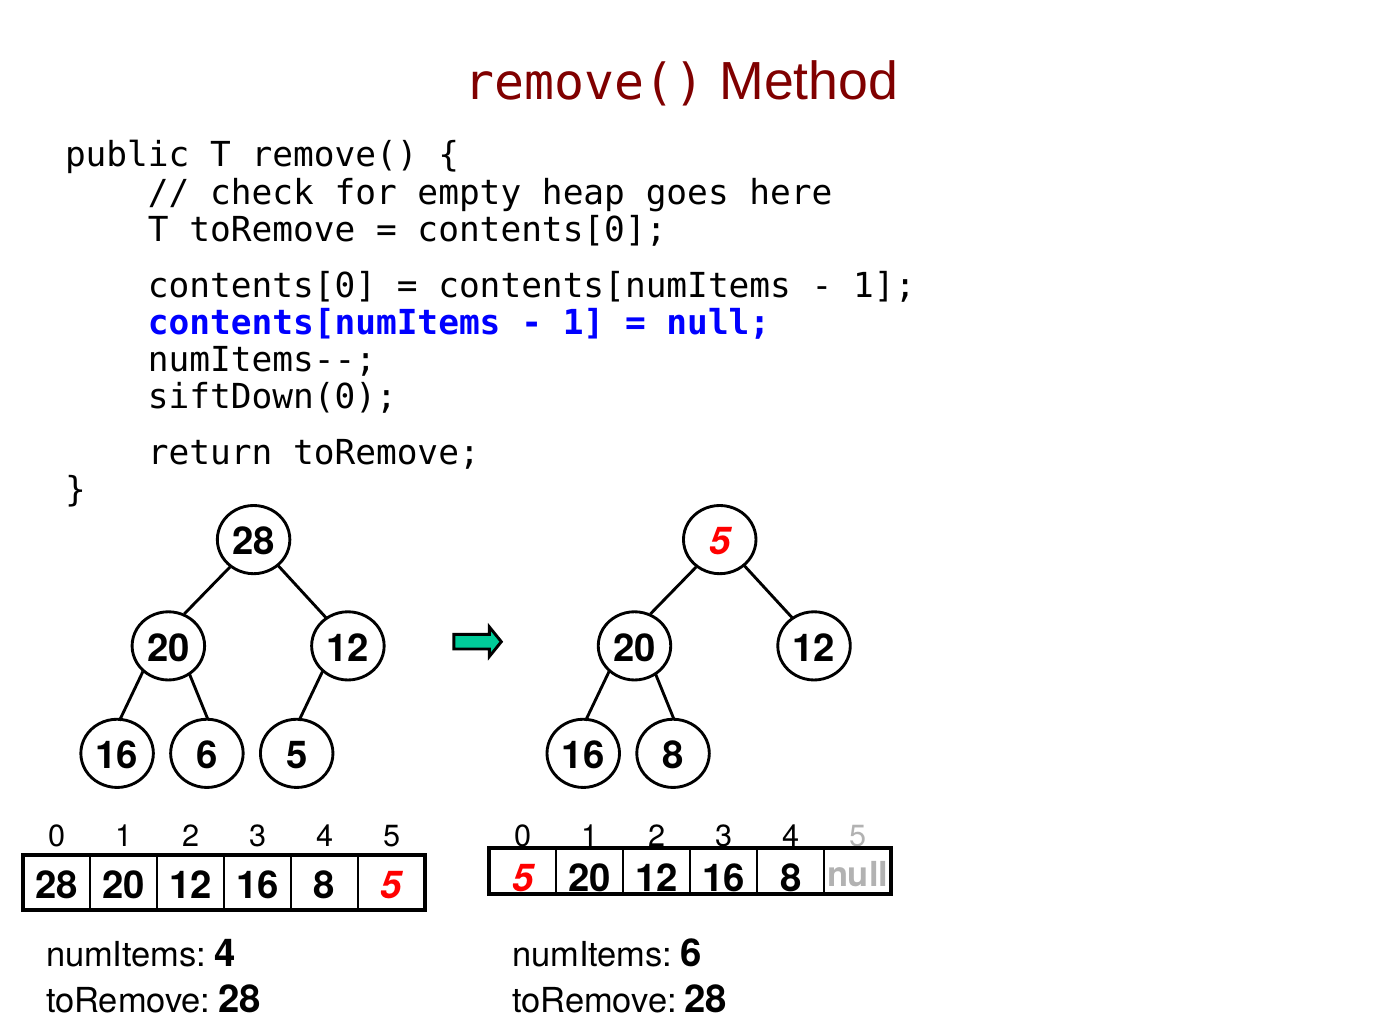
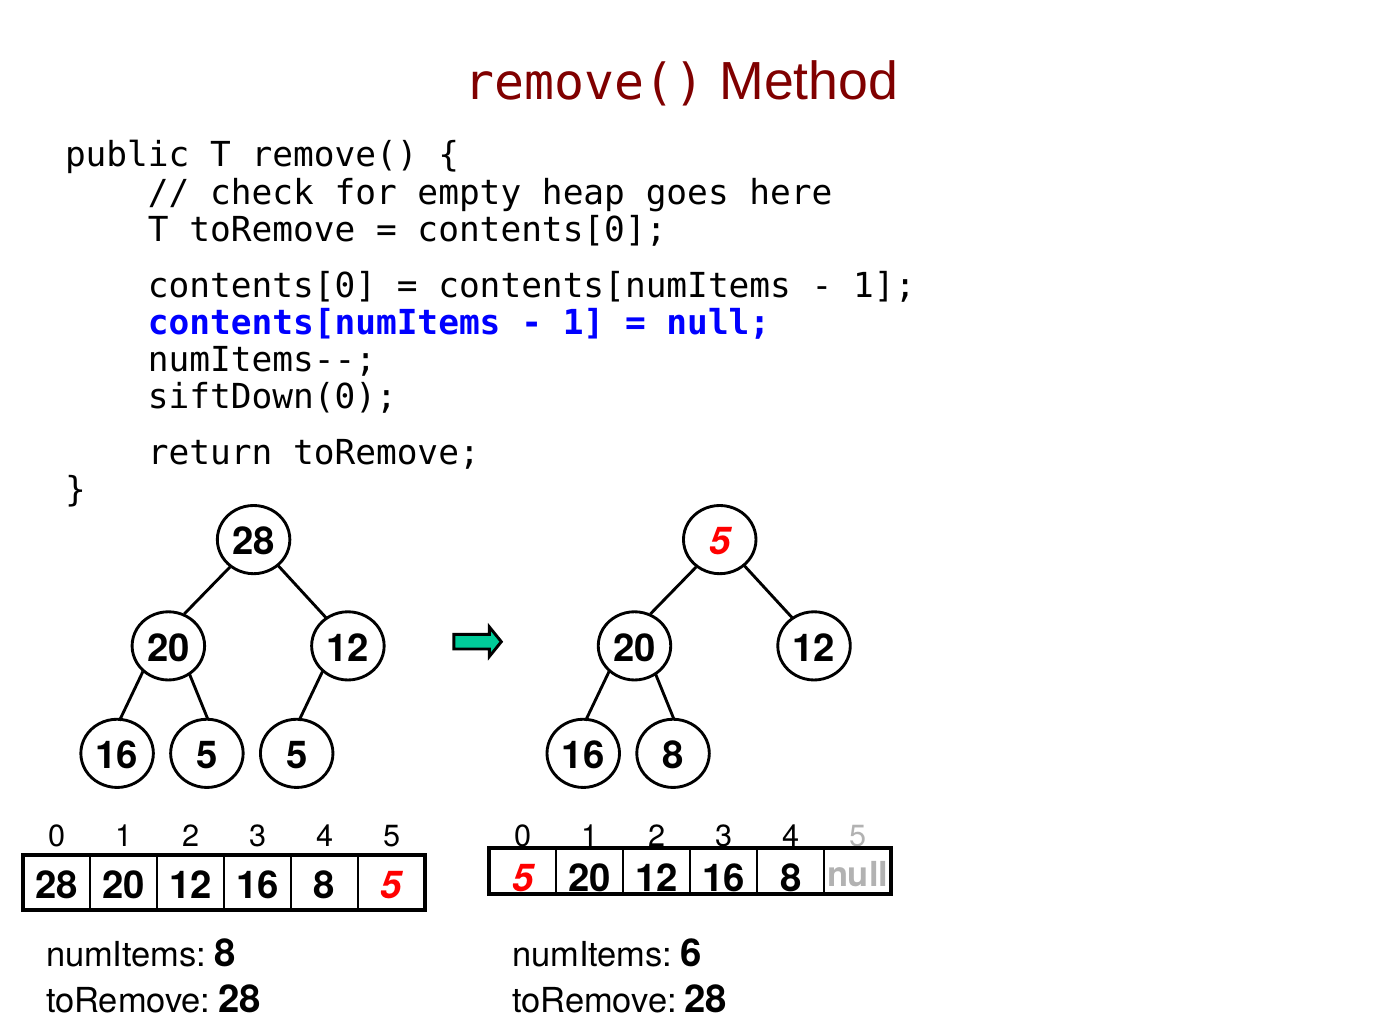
16 6: 6 -> 5 (207, 756)
numItems 4: 4 -> 8 (225, 954)
